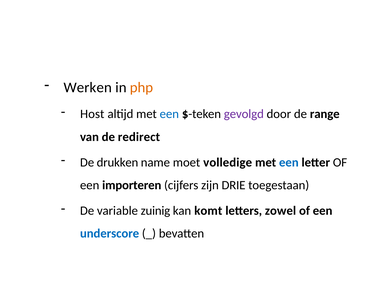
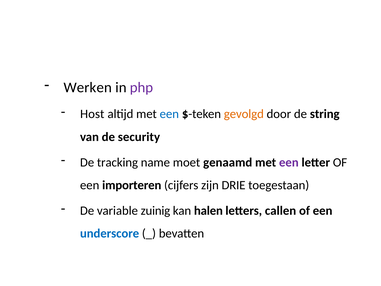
php colour: orange -> purple (142, 87)
gevolgd colour: purple -> orange (244, 114)
range: range -> string (325, 114)
redirect: redirect -> security (139, 137)
drukken: drukken -> tracking (117, 162)
volledige: volledige -> genaamd (228, 162)
een colour: blue -> purple (289, 162)
komt: komt -> halen (208, 210)
zowel: zowel -> callen (281, 210)
